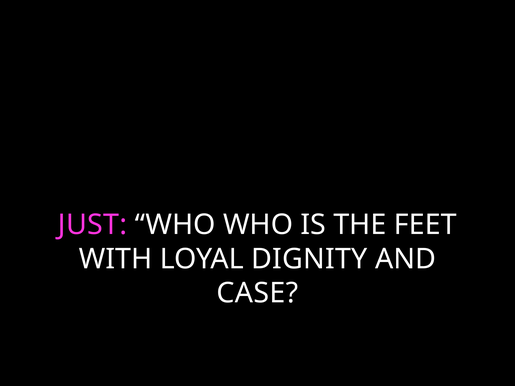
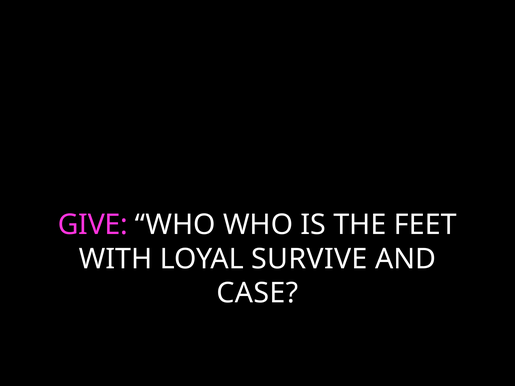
JUST: JUST -> GIVE (93, 225)
DIGNITY: DIGNITY -> SURVIVE (309, 259)
